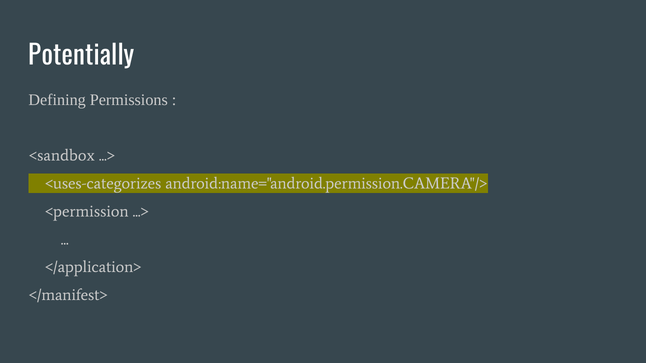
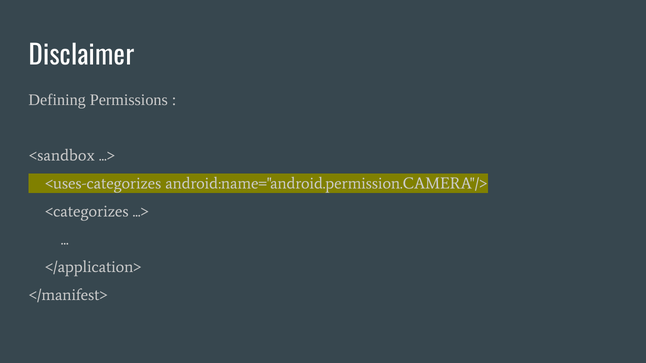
Potentially: Potentially -> Disclaimer (81, 56)
<permission: <permission -> <categorizes (87, 212)
